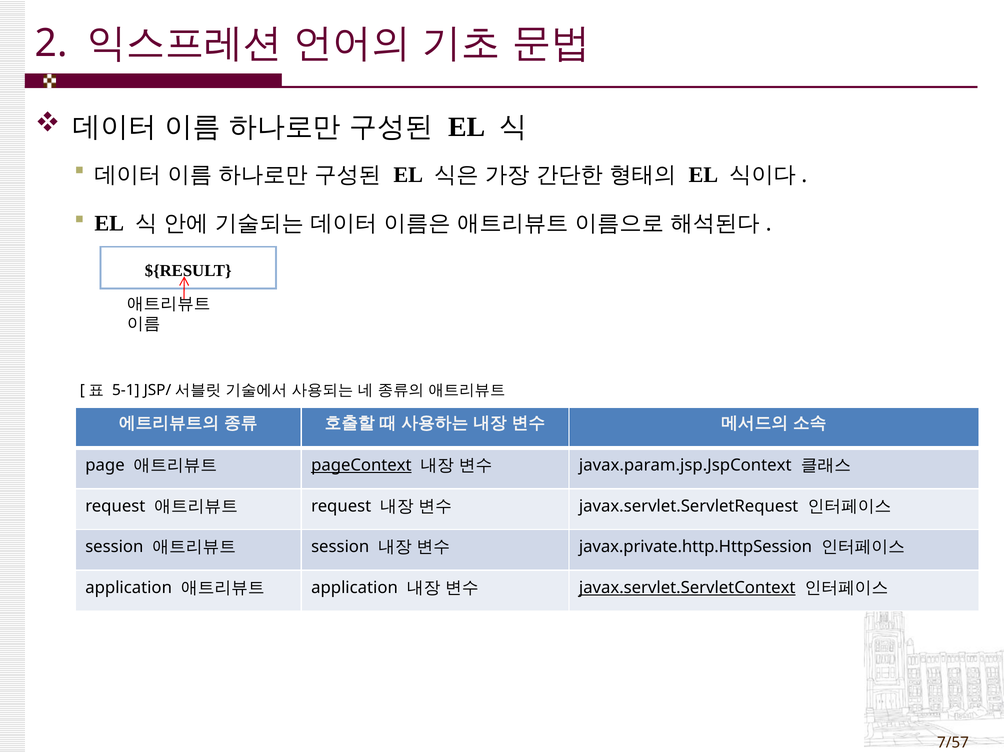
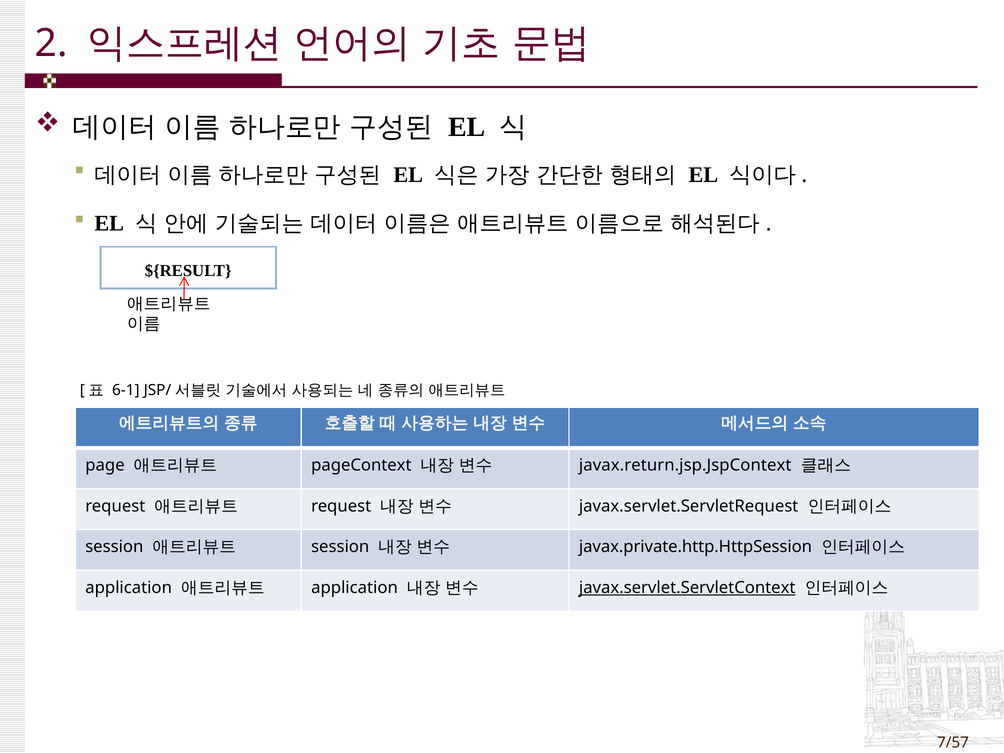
5-1: 5-1 -> 6-1 (126, 390)
pageContext underline: present -> none (361, 465)
javax.param.jsp.JspContext: javax.param.jsp.JspContext -> javax.return.jsp.JspContext (685, 465)
